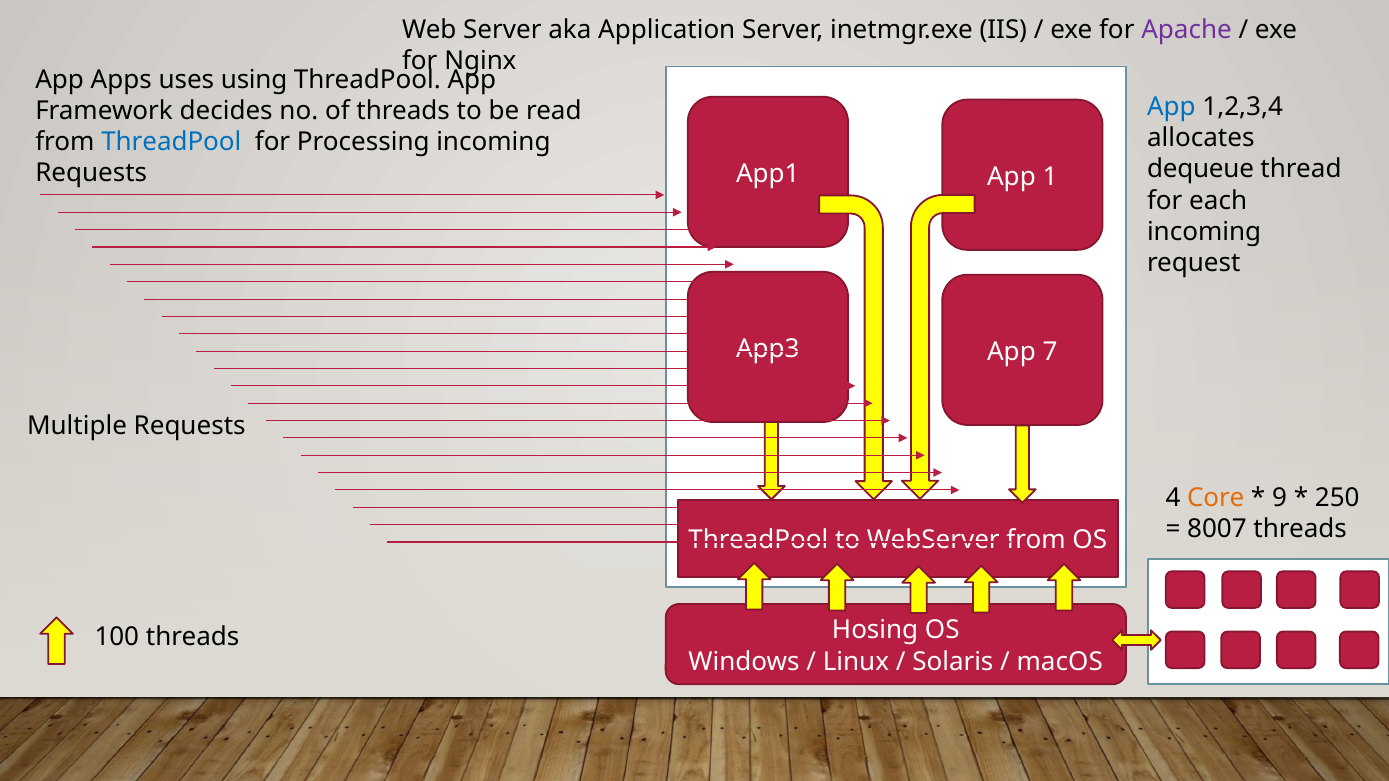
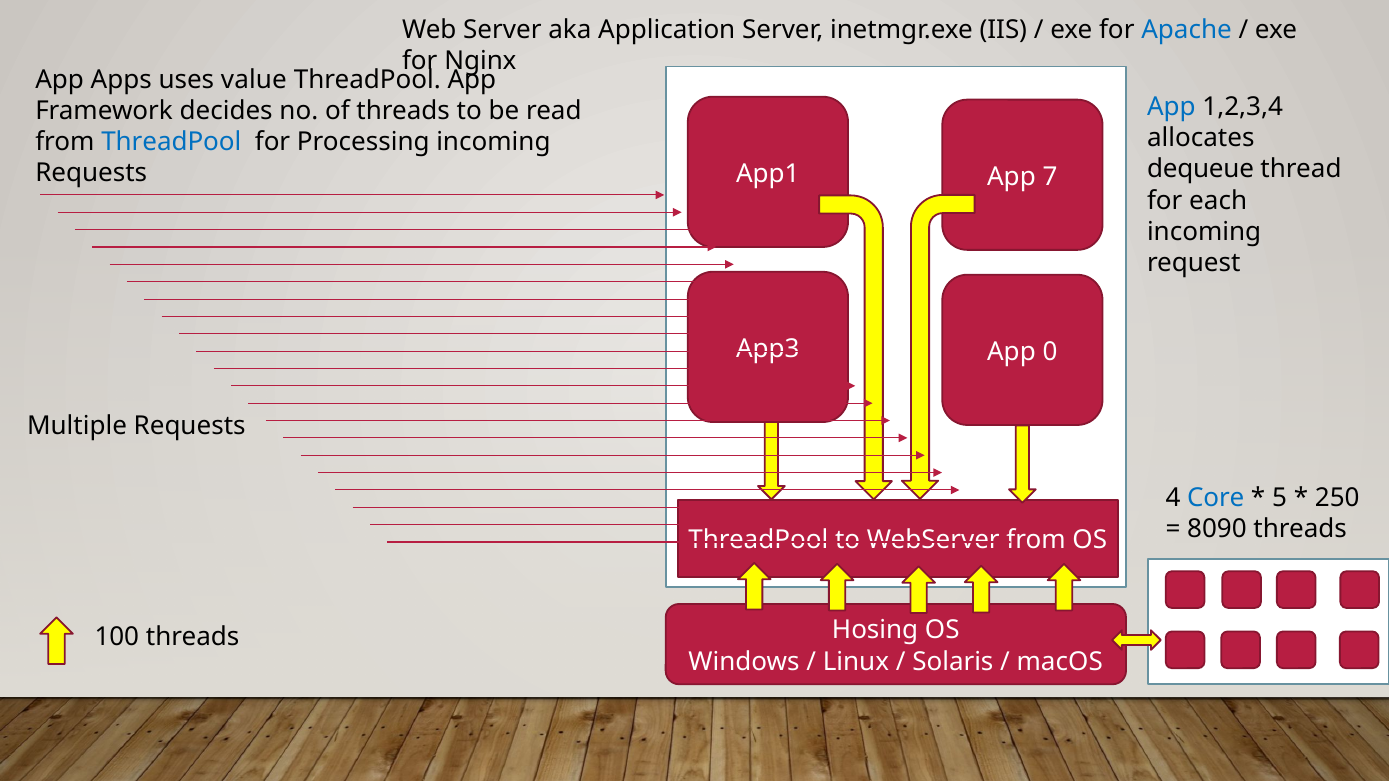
Apache colour: purple -> blue (1187, 29)
using: using -> value (254, 80)
1: 1 -> 7 (1050, 177)
7: 7 -> 0 (1050, 352)
Core colour: orange -> blue (1216, 498)
9: 9 -> 5 (1280, 498)
8007: 8007 -> 8090 (1217, 529)
